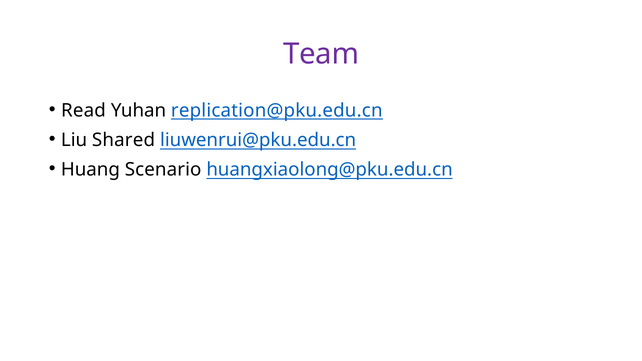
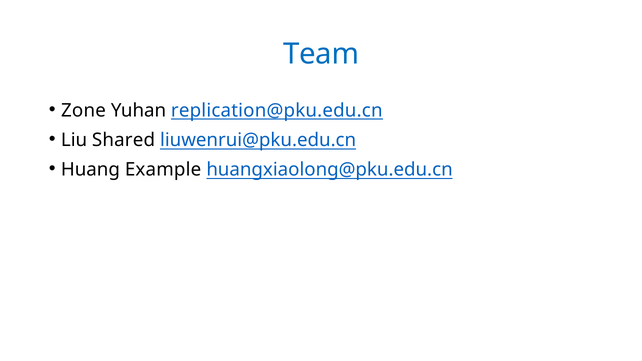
Team colour: purple -> blue (321, 54)
Read: Read -> Zone (83, 111)
Scenario: Scenario -> Example (163, 170)
